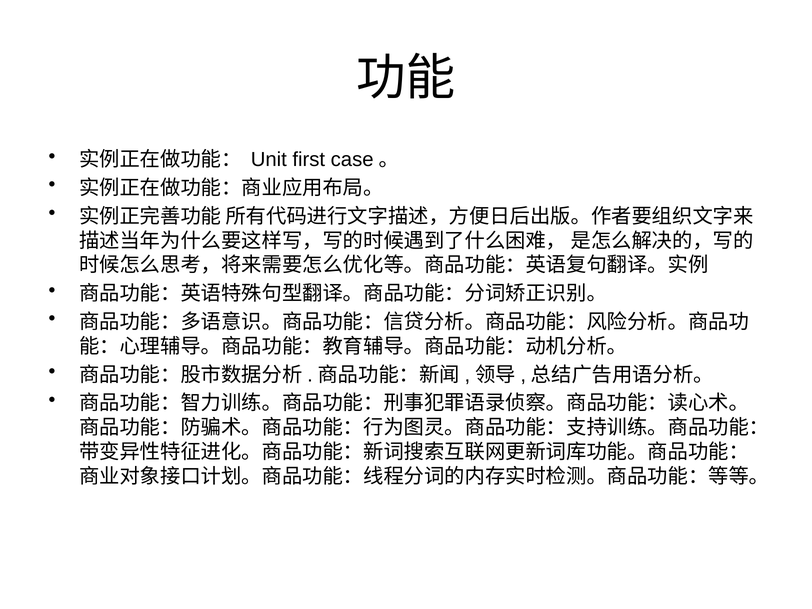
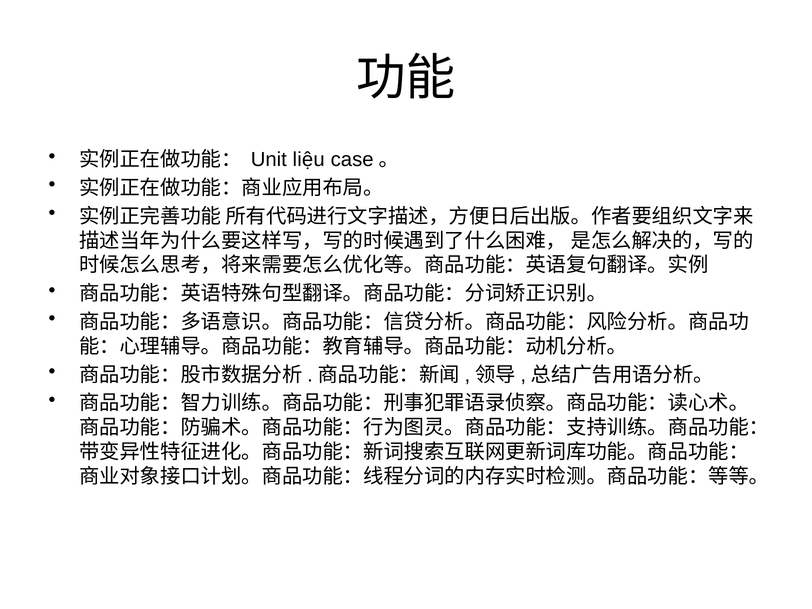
first: first -> liệu (309, 160)
